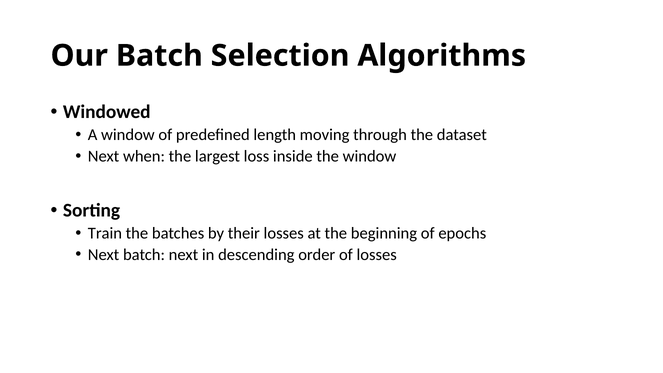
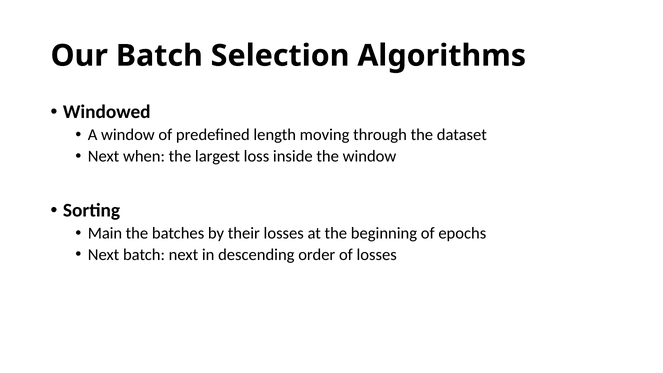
Train: Train -> Main (105, 233)
